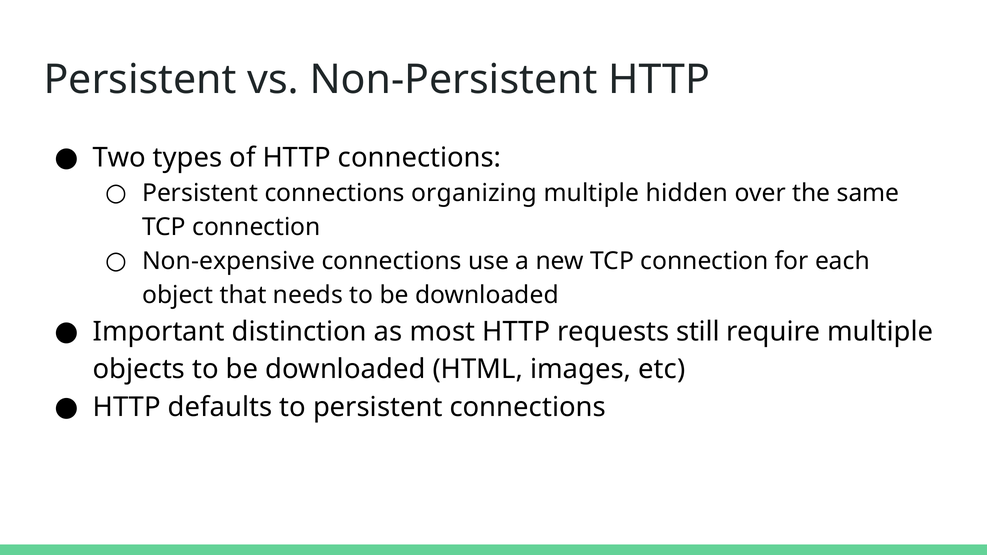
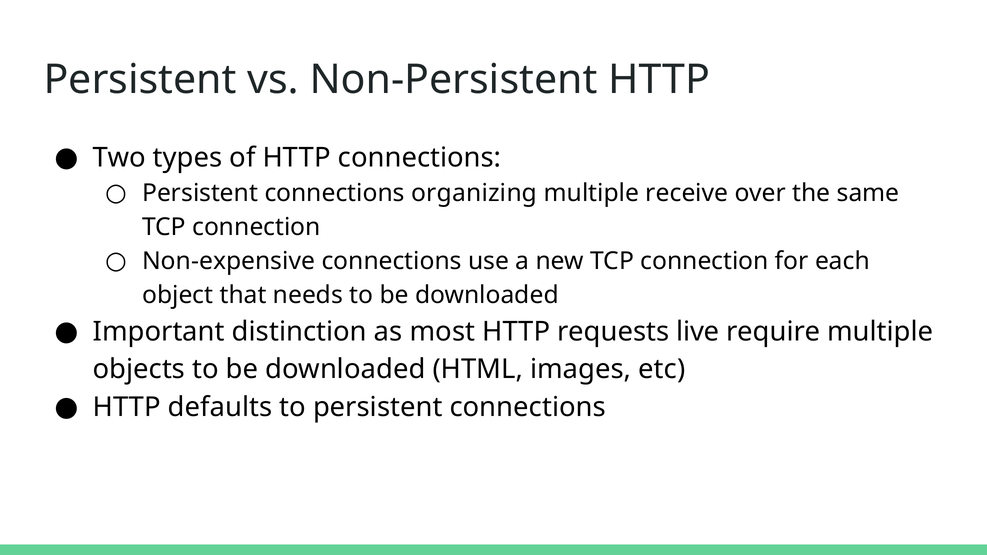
hidden: hidden -> receive (687, 193)
still: still -> live (698, 332)
